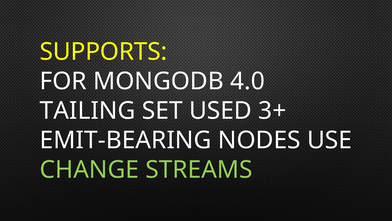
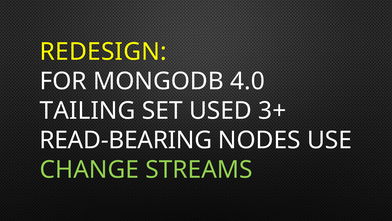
SUPPORTS: SUPPORTS -> REDESIGN (103, 52)
EMIT-BEARING: EMIT-BEARING -> READ-BEARING (126, 140)
